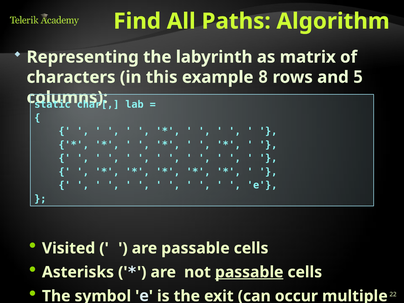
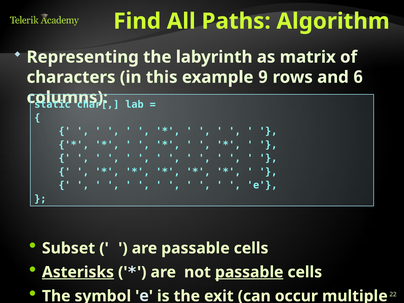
8: 8 -> 9 (263, 77)
5: 5 -> 6 (358, 77)
Visited: Visited -> Subset (69, 248)
Asterisks underline: none -> present (78, 272)
